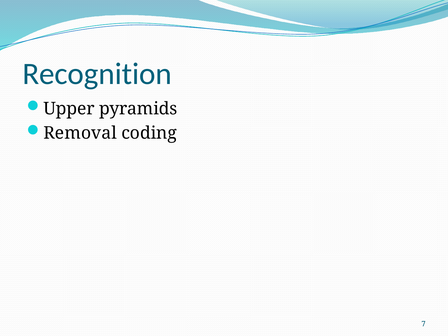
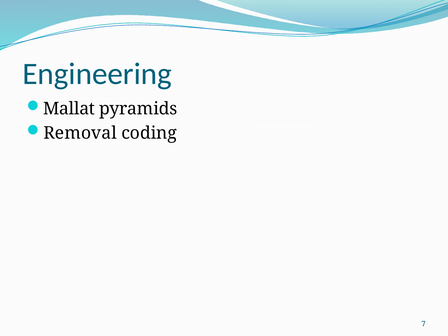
Recognition: Recognition -> Engineering (97, 74)
Upper: Upper -> Mallat (69, 109)
